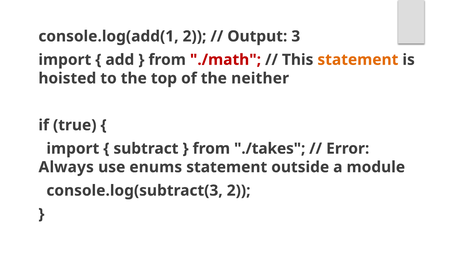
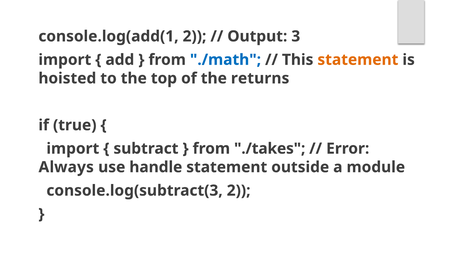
./math colour: red -> blue (226, 60)
neither: neither -> returns (260, 78)
enums: enums -> handle (156, 168)
